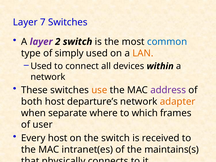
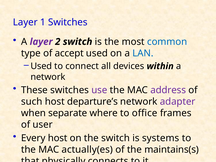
7: 7 -> 1 (43, 22)
simply: simply -> accept (69, 53)
LAN colour: orange -> blue (143, 53)
use colour: orange -> purple (99, 90)
both: both -> such (32, 102)
adapter colour: orange -> purple (178, 102)
which: which -> office (145, 113)
received: received -> systems (161, 138)
intranet(es: intranet(es -> actually(es (87, 150)
